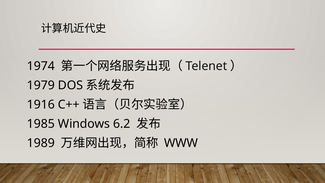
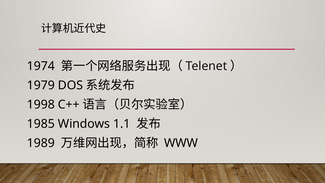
1916: 1916 -> 1998 (41, 104)
6.2: 6.2 -> 1.1 (122, 124)
